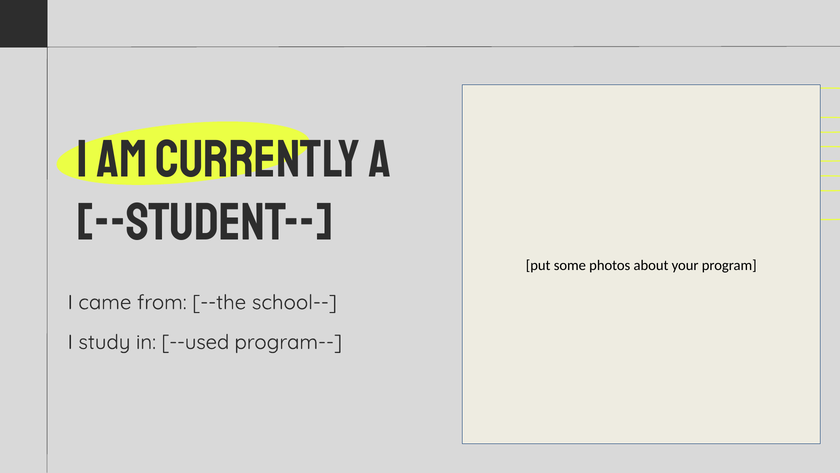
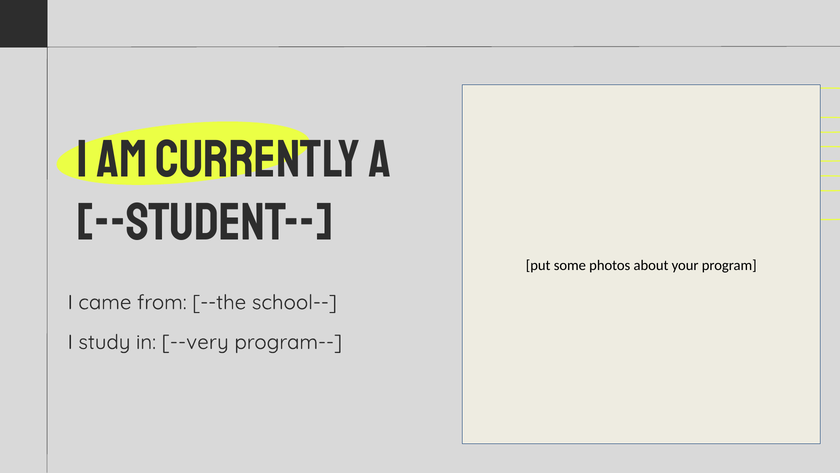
--used: --used -> --very (195, 342)
